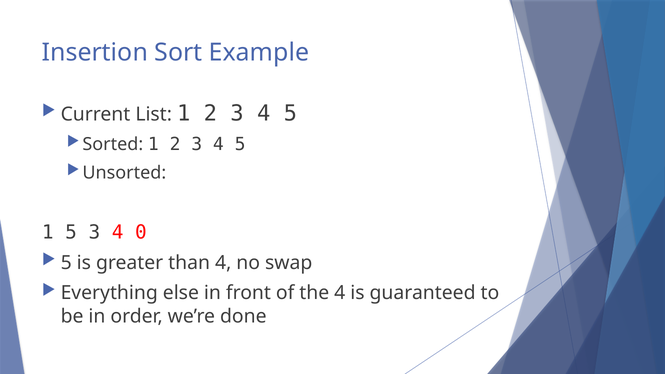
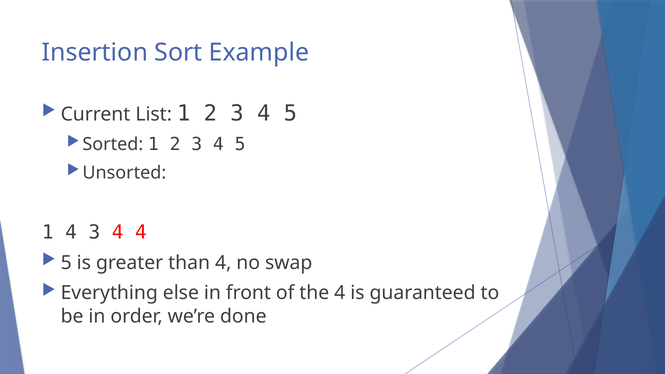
1 5: 5 -> 4 (71, 232)
4 0: 0 -> 4 (141, 232)
